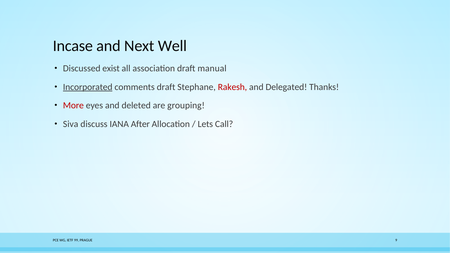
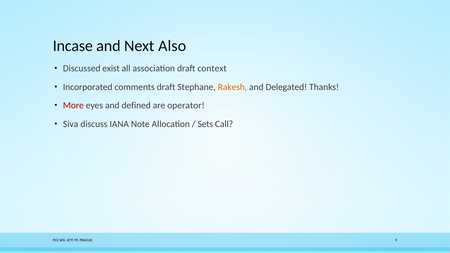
Well: Well -> Also (172, 46)
manual: manual -> context (212, 68)
Incorporated underline: present -> none (88, 87)
Rakesh colour: red -> orange (232, 87)
deleted: deleted -> defined (136, 106)
grouping: grouping -> operator (186, 106)
After: After -> Note (140, 124)
Lets: Lets -> Sets (205, 124)
